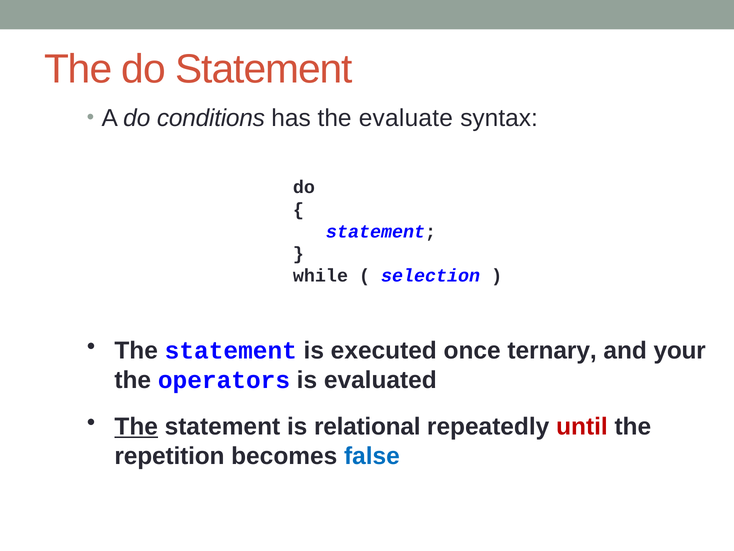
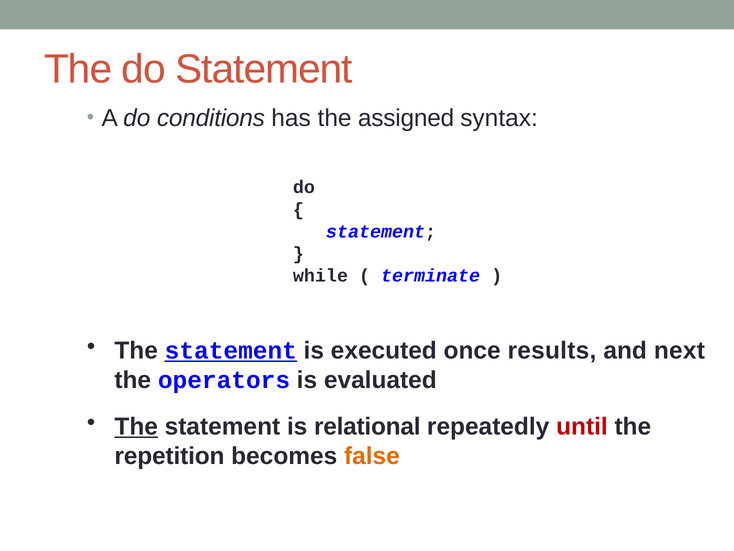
evaluate: evaluate -> assigned (406, 118)
selection: selection -> terminate (431, 275)
statement underline: none -> present (231, 350)
ternary: ternary -> results (552, 350)
your: your -> next (679, 350)
false colour: blue -> orange (372, 456)
